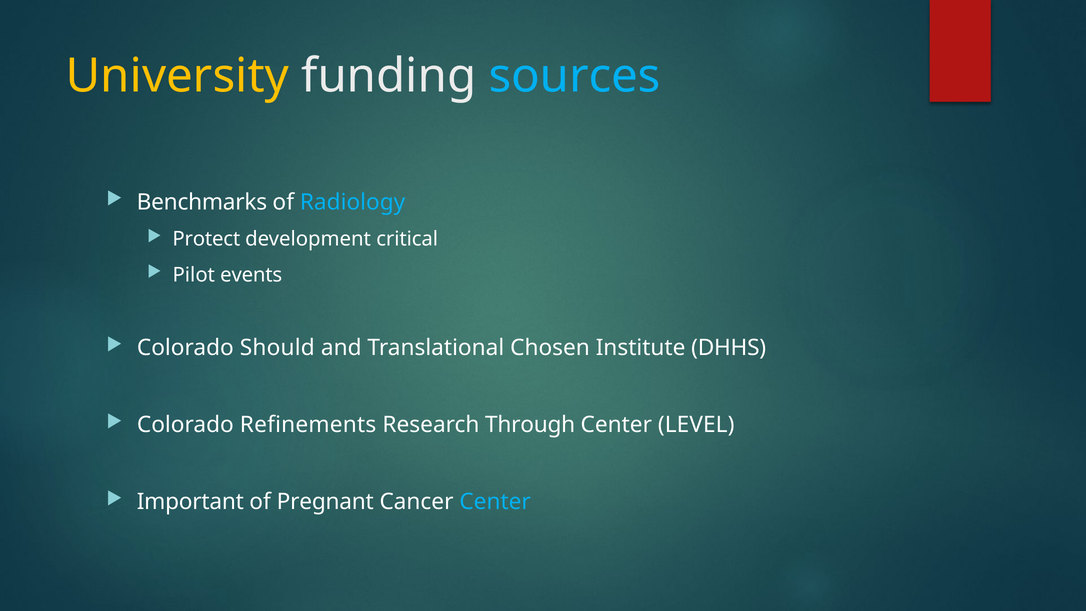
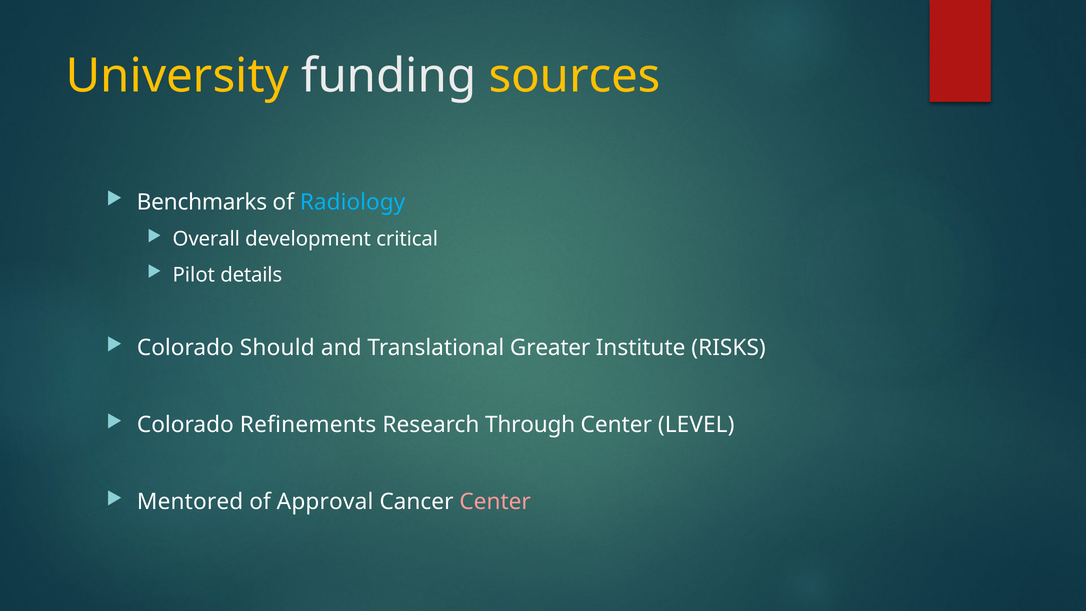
sources colour: light blue -> yellow (575, 76)
Protect: Protect -> Overall (206, 239)
events: events -> details (251, 275)
Chosen: Chosen -> Greater (550, 348)
DHHS: DHHS -> RISKS (729, 348)
Important: Important -> Mentored (190, 502)
Pregnant: Pregnant -> Approval (325, 502)
Center colour: light blue -> pink (495, 502)
